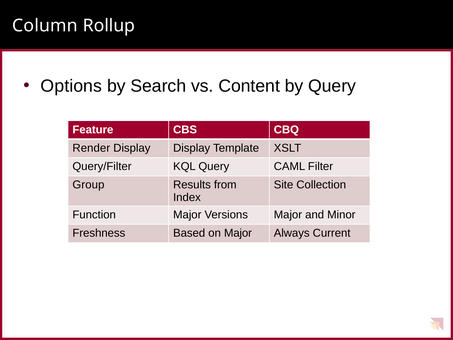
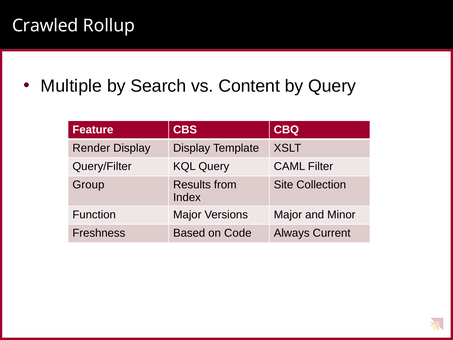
Column: Column -> Crawled (45, 26)
Options: Options -> Multiple (71, 86)
on Major: Major -> Code (238, 233)
